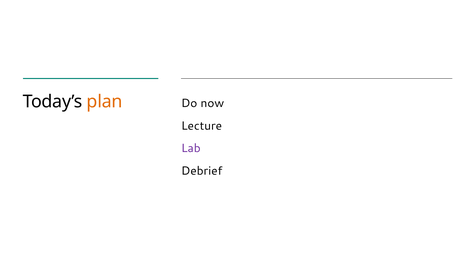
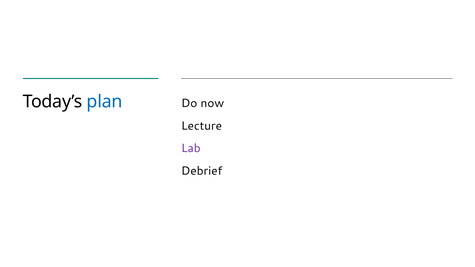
plan colour: orange -> blue (105, 102)
